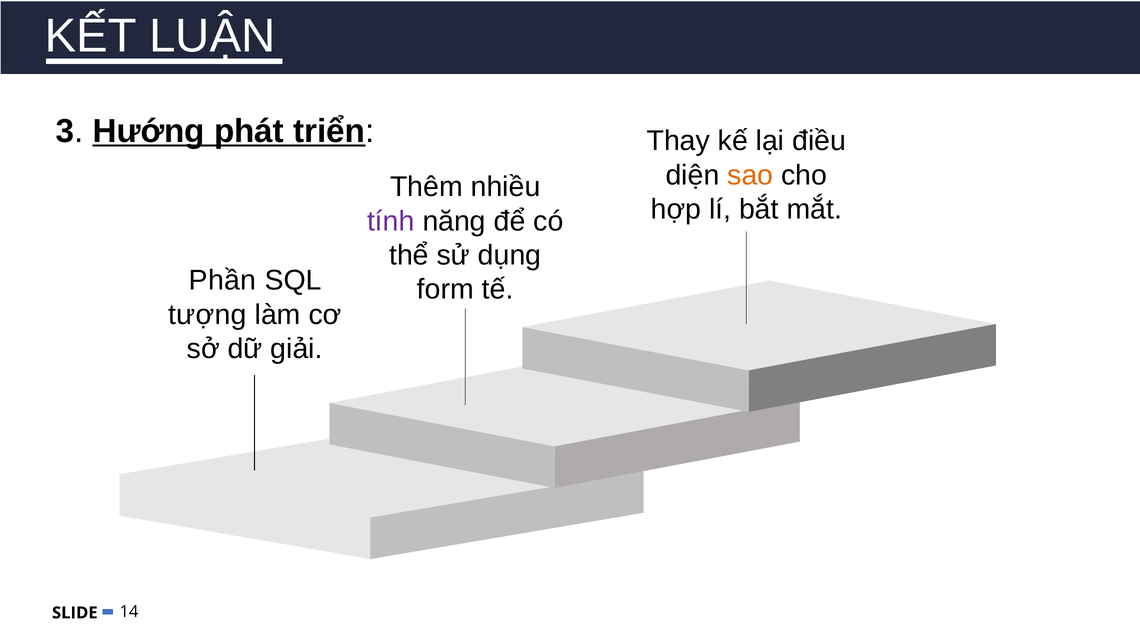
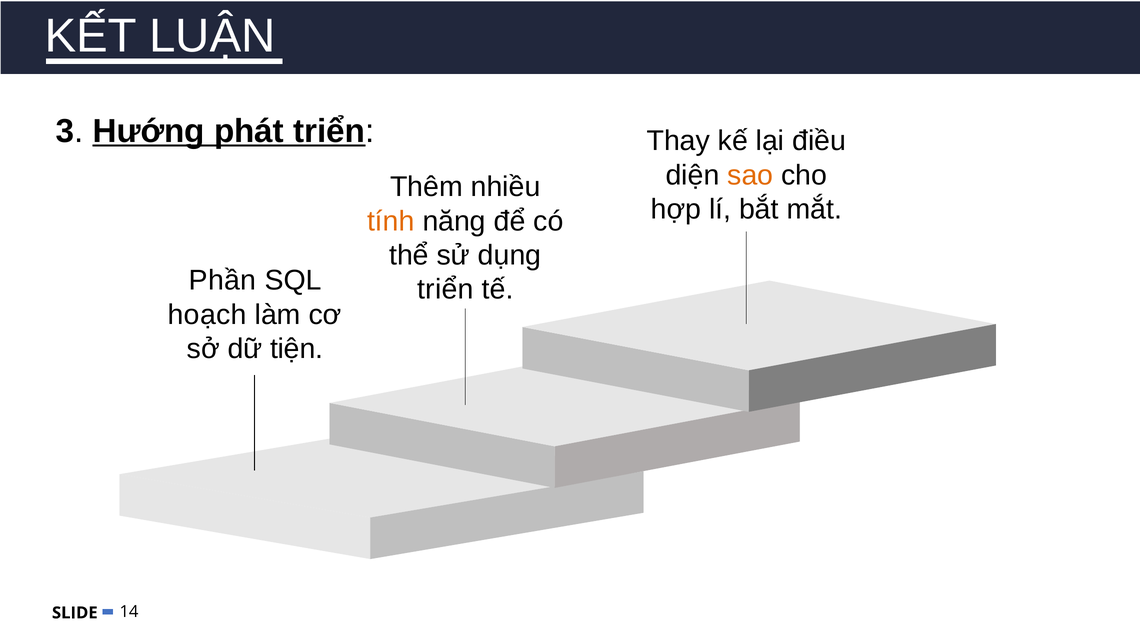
tính colour: purple -> orange (391, 221)
form: form -> triển (445, 290)
tượng: tượng -> hoạch (207, 315)
giải: giải -> tiện (297, 349)
